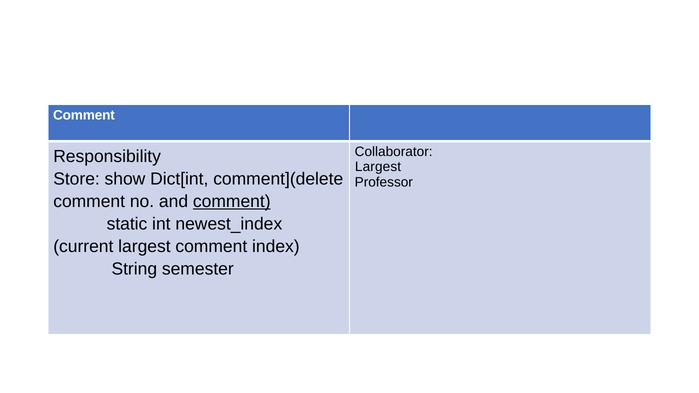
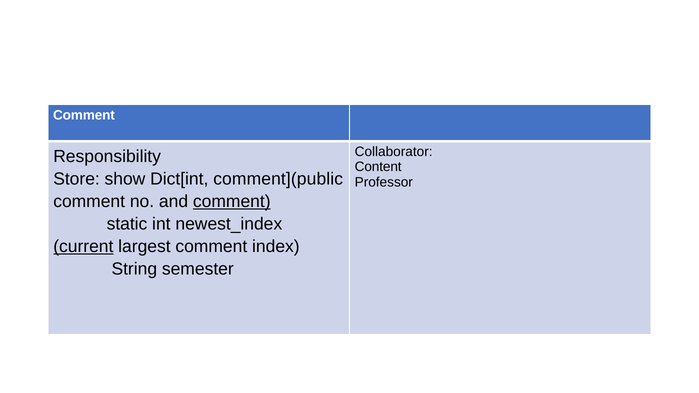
Largest: Largest -> Content (378, 167)
comment](delete: comment](delete -> comment](public (278, 179)
current underline: none -> present (83, 247)
